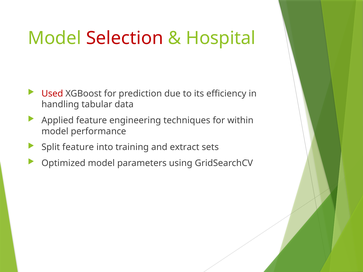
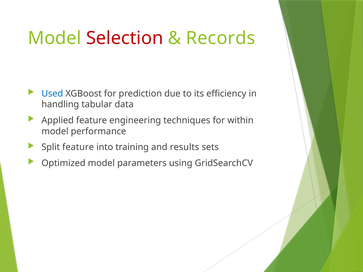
Hospital: Hospital -> Records (221, 38)
Used colour: red -> blue (52, 94)
extract: extract -> results (185, 147)
